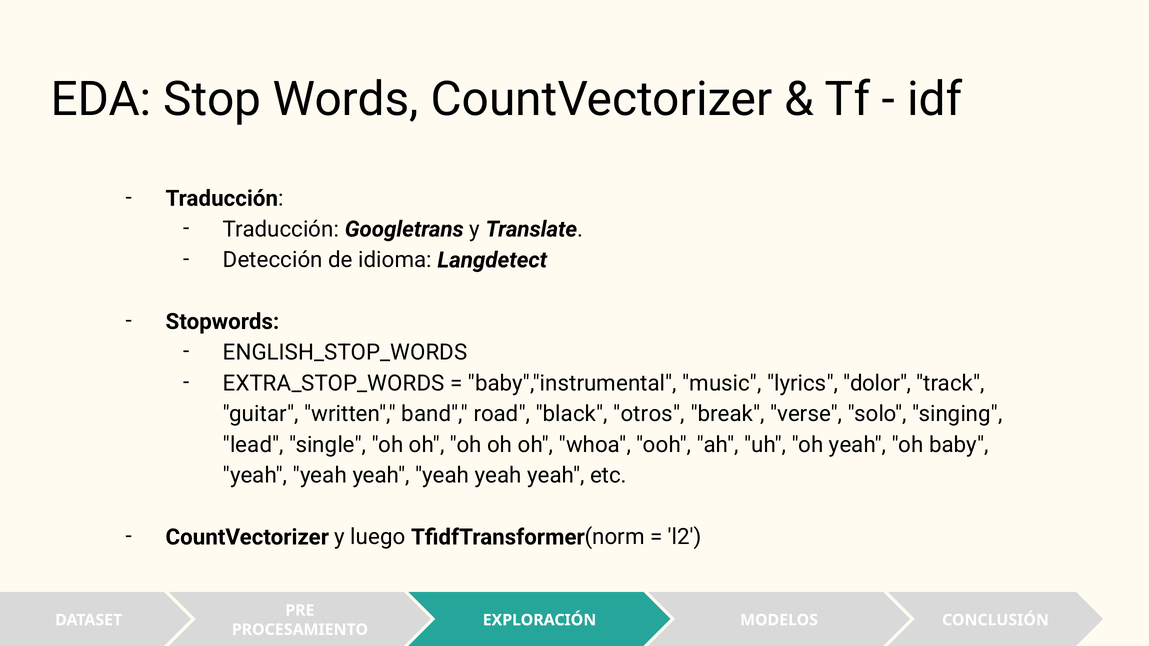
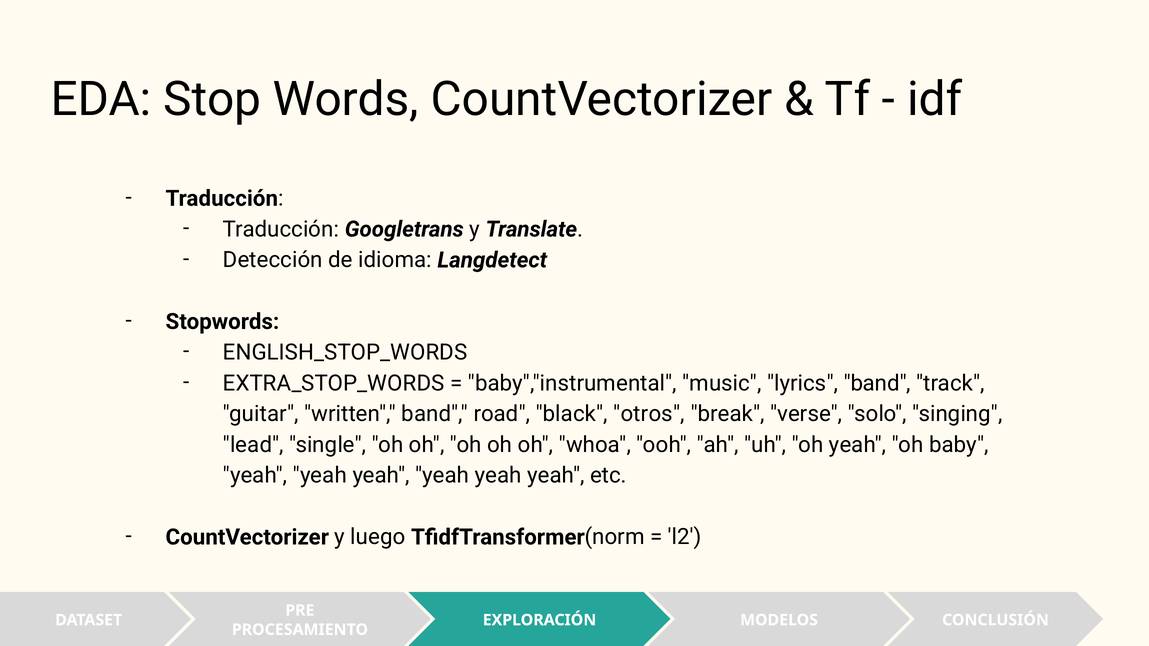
lyrics dolor: dolor -> band (877, 383)
